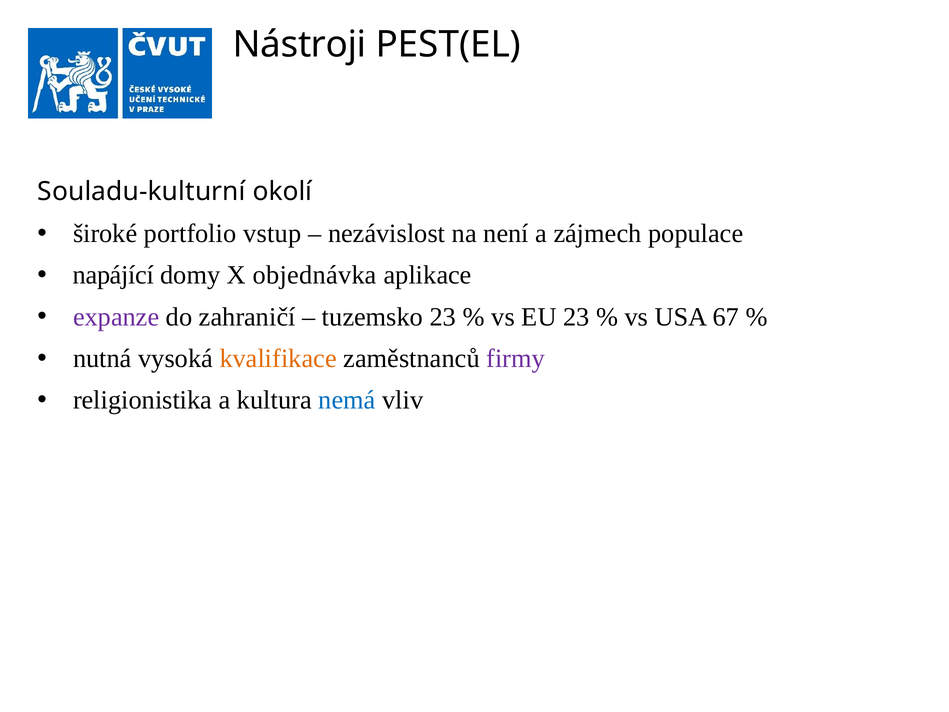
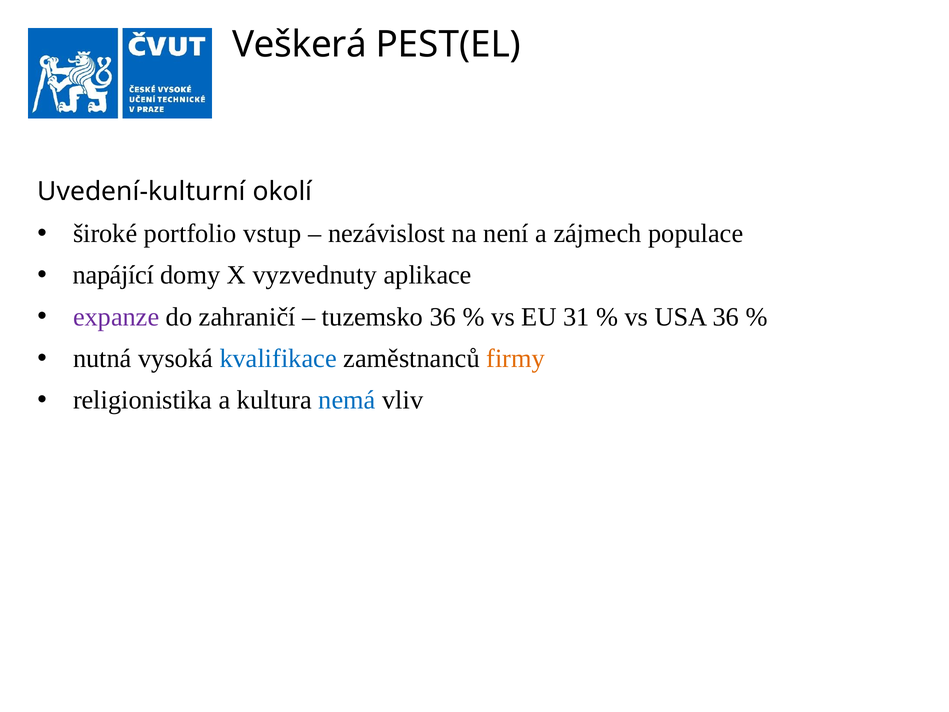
Nástroji: Nástroji -> Veškerá (300, 45)
Souladu-kulturní: Souladu-kulturní -> Uvedení-kulturní (142, 192)
objednávka: objednávka -> vyzvednuty (315, 275)
tuzemsko 23: 23 -> 36 (443, 317)
EU 23: 23 -> 31 (576, 317)
USA 67: 67 -> 36 (726, 317)
kvalifikace colour: orange -> blue (278, 358)
firmy colour: purple -> orange (516, 358)
